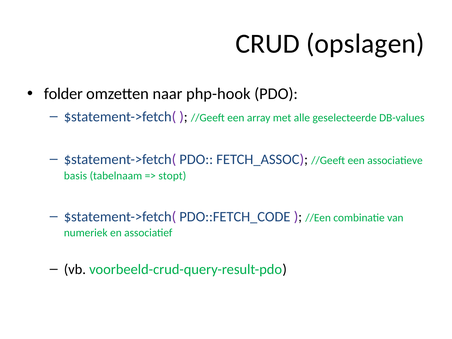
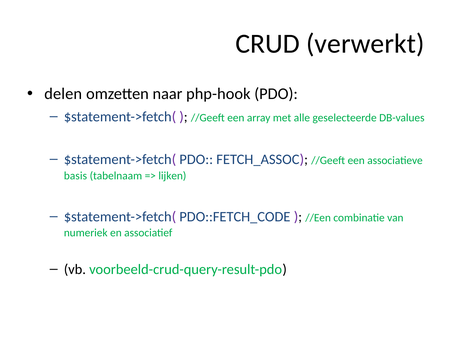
opslagen: opslagen -> verwerkt (365, 44)
folder: folder -> delen (63, 94)
stopt: stopt -> lijken (172, 176)
